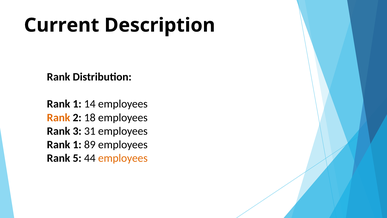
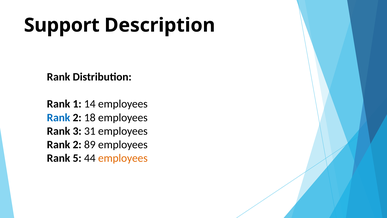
Current: Current -> Support (62, 25)
Rank colour: orange -> blue (59, 117)
1: 1 -> 2 (77, 144)
